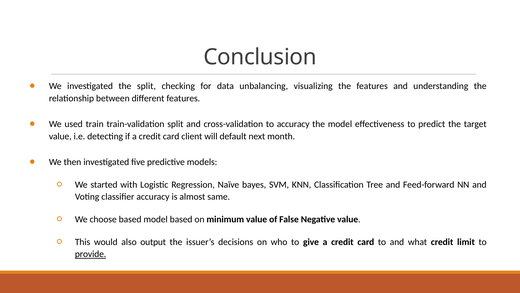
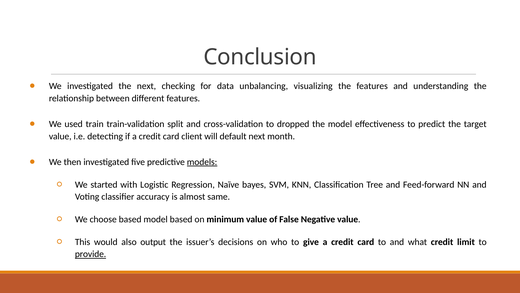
the split: split -> next (146, 86)
to accuracy: accuracy -> dropped (293, 124)
models underline: none -> present (202, 162)
